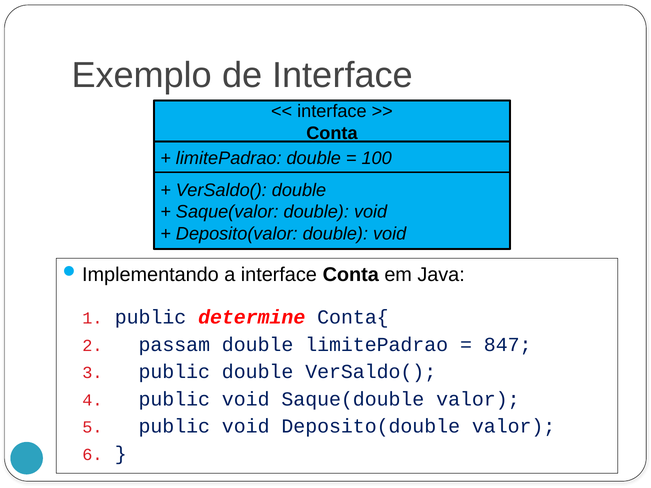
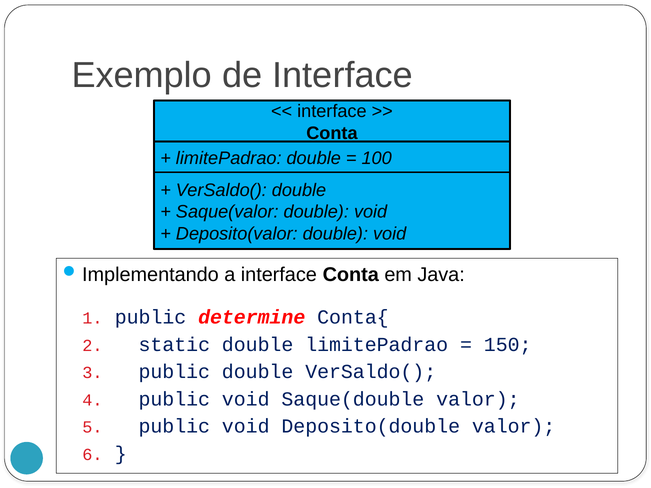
passam: passam -> static (174, 345)
847: 847 -> 150 (508, 345)
